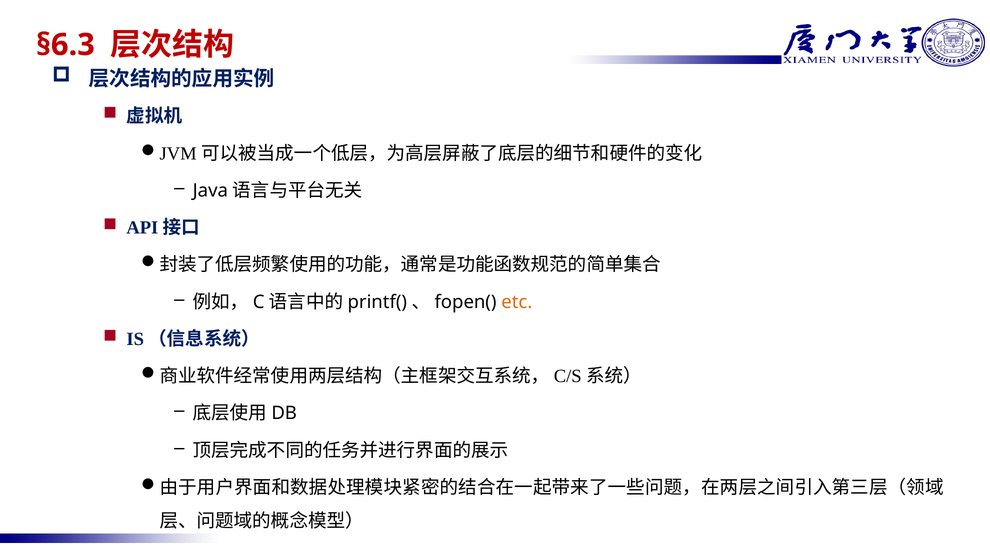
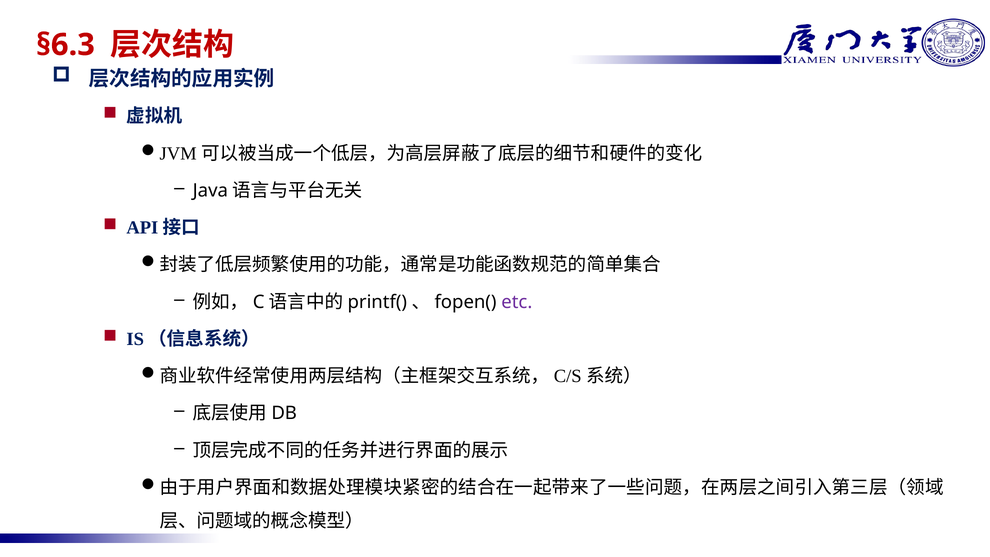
etc colour: orange -> purple (517, 302)
